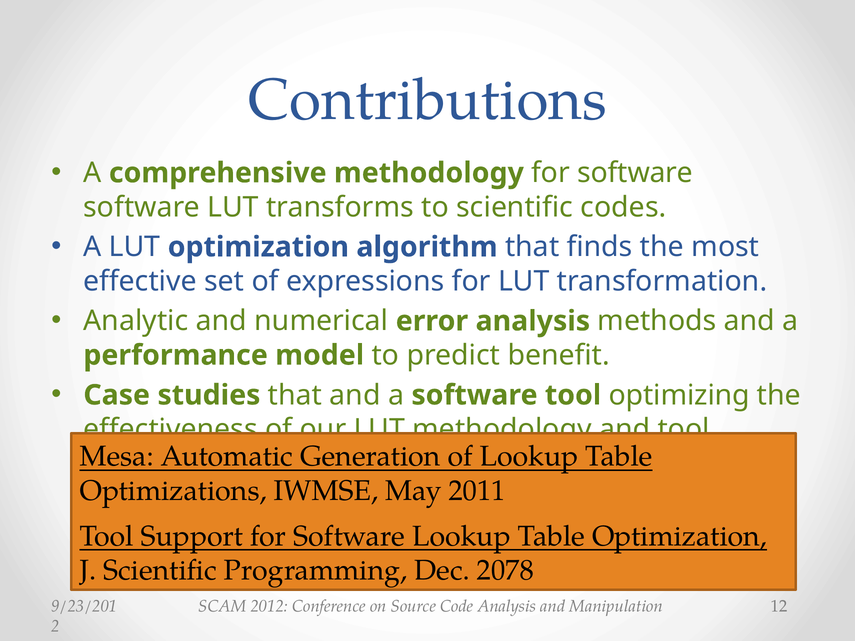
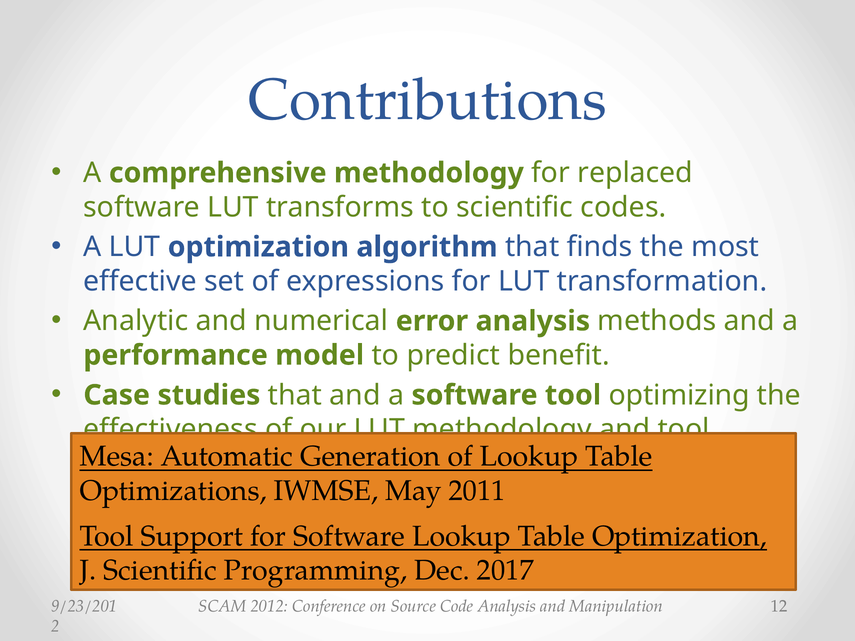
methodology for software: software -> replaced (635, 173)
2078: 2078 -> 2017 (505, 571)
